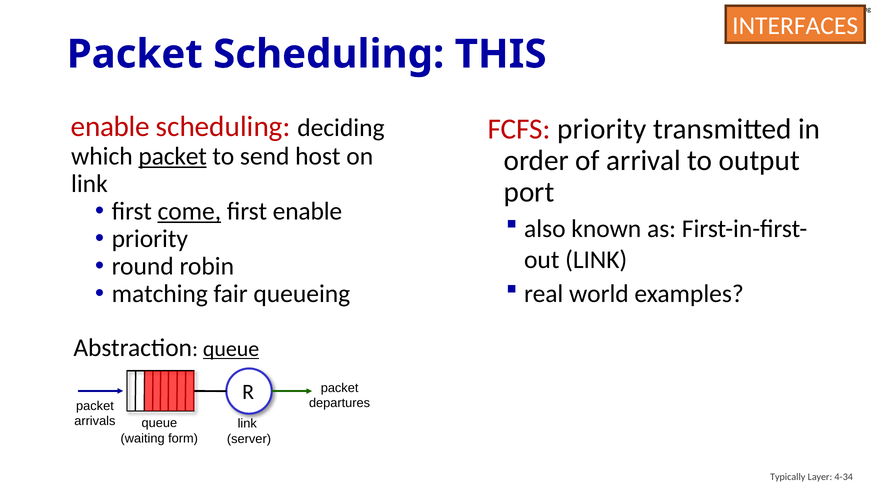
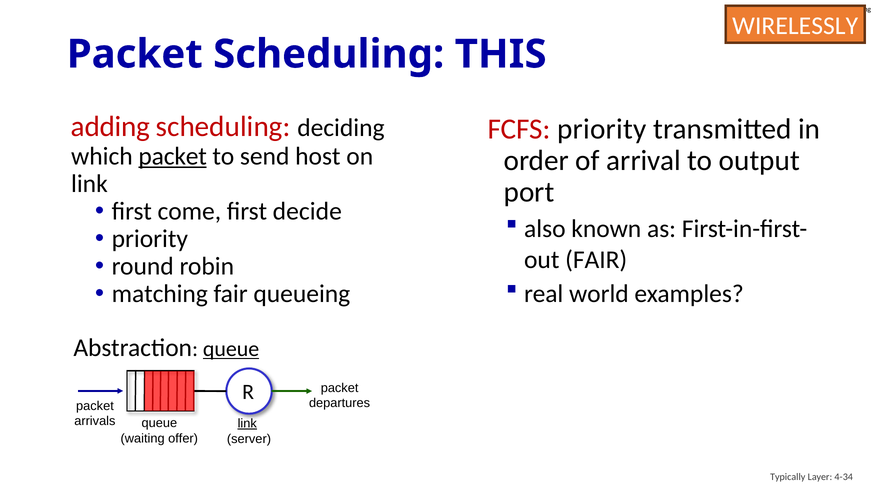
INTERFACES: INTERFACES -> WIRELESSLY (795, 26)
enable: enable -> adding (110, 127)
come underline: present -> none (189, 211)
first enable: enable -> decide (307, 211)
LINK: LINK -> FAIR (596, 259)
link underline: none -> present (247, 423)
form: form -> offer (183, 438)
